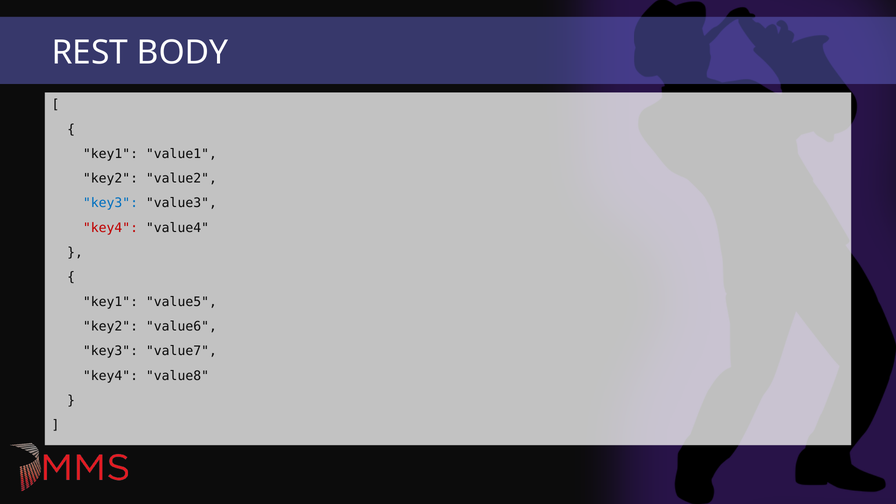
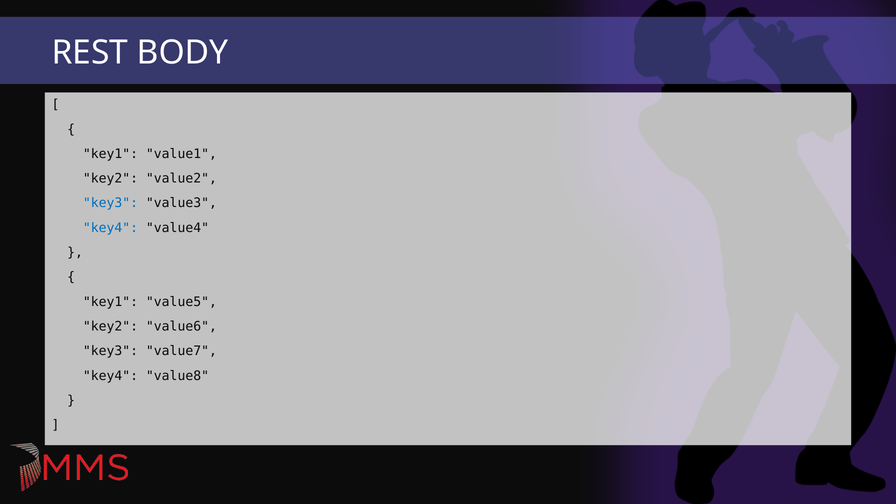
key4 colour: red -> blue (111, 228)
